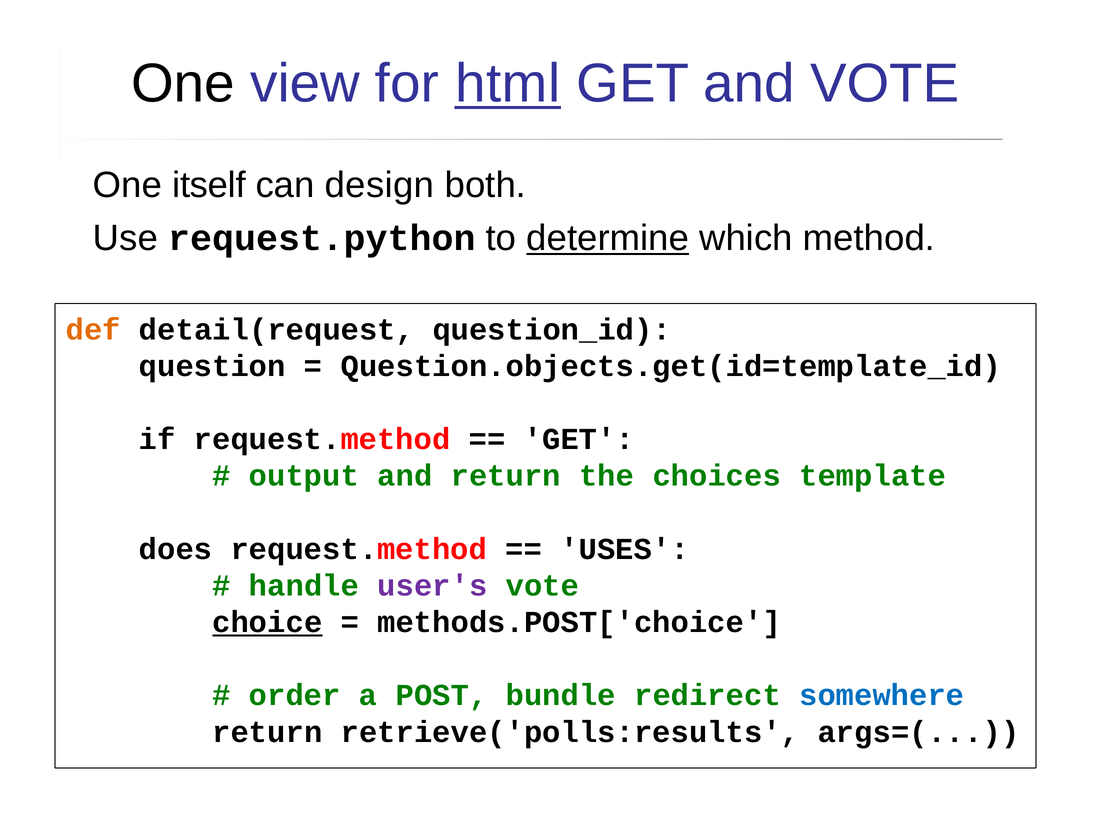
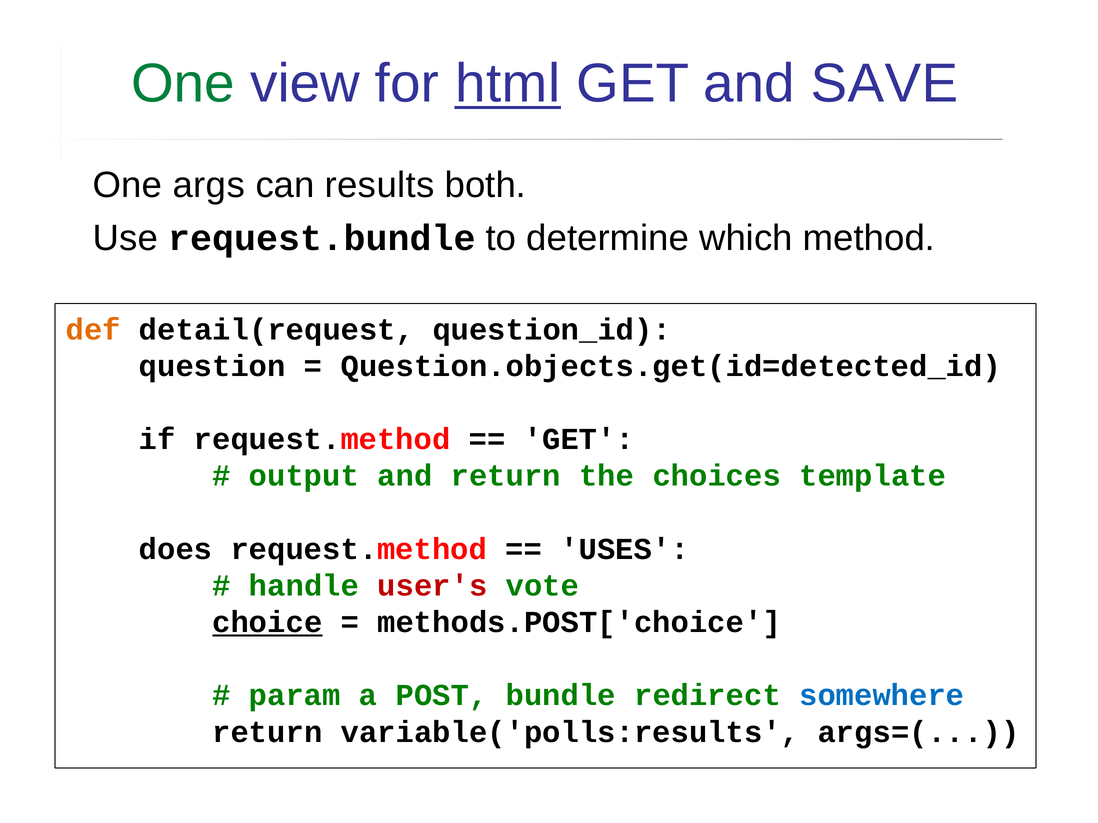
One colour: black -> green (183, 84)
and VOTE: VOTE -> SAVE (885, 84)
itself: itself -> args (209, 185)
design: design -> results (380, 185)
request.python: request.python -> request.bundle (322, 238)
determine underline: present -> none (608, 238)
Question.objects.get(id=template_id: Question.objects.get(id=template_id -> Question.objects.get(id=detected_id (671, 366)
user's colour: purple -> red (432, 586)
order: order -> param (295, 696)
retrieve('polls:results: retrieve('polls:results -> variable('polls:results (570, 732)
